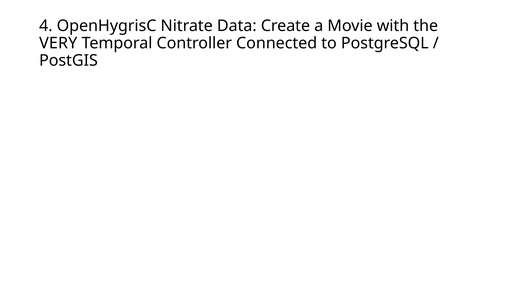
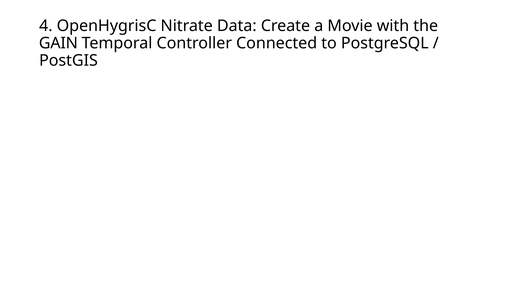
VERY: VERY -> GAIN (58, 43)
